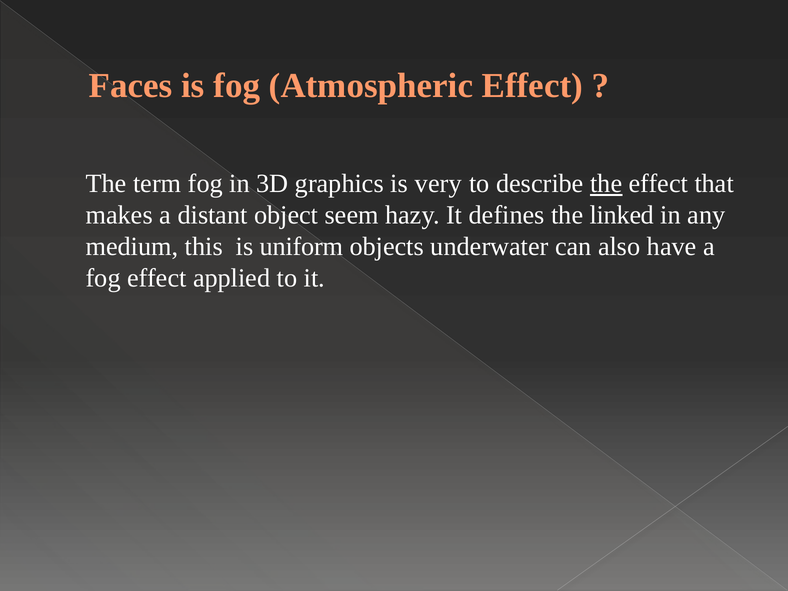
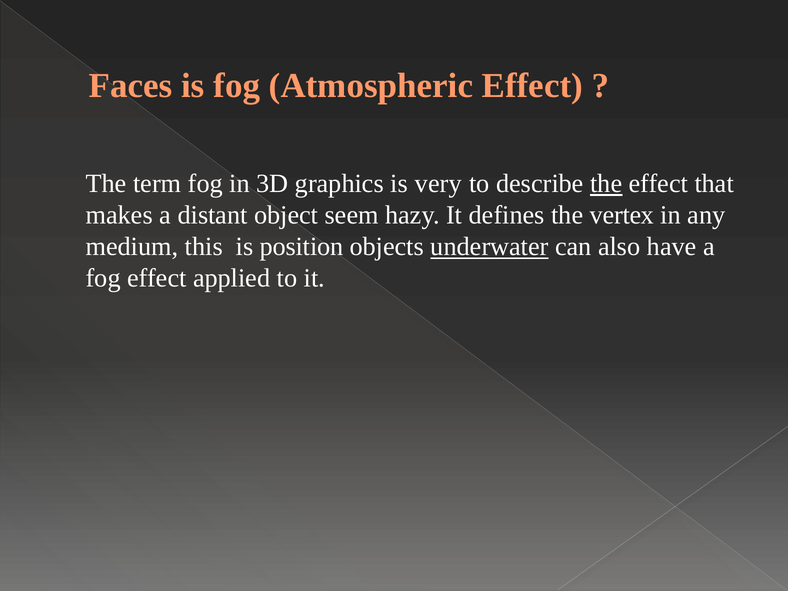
linked: linked -> vertex (622, 215)
uniform: uniform -> position (302, 247)
underwater underline: none -> present (490, 247)
